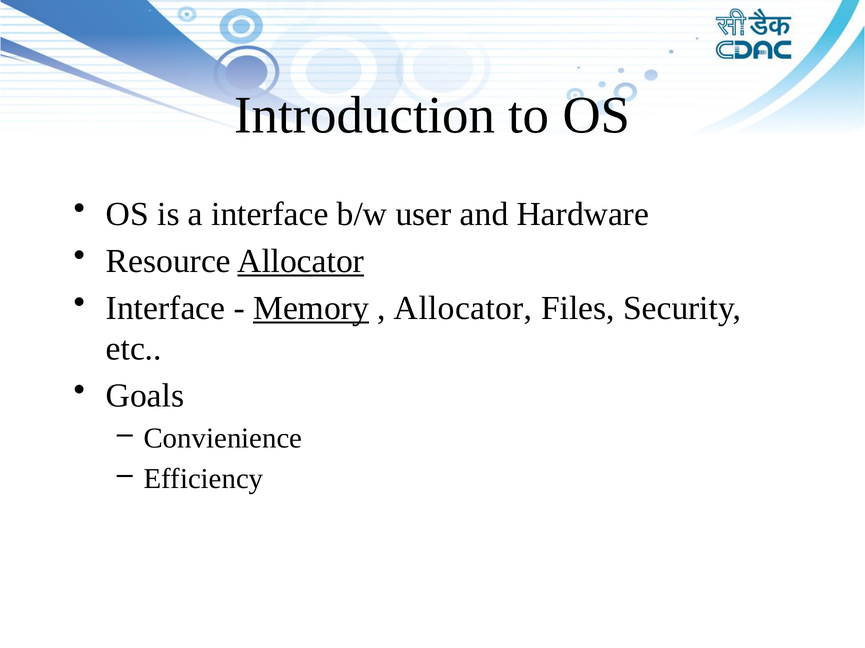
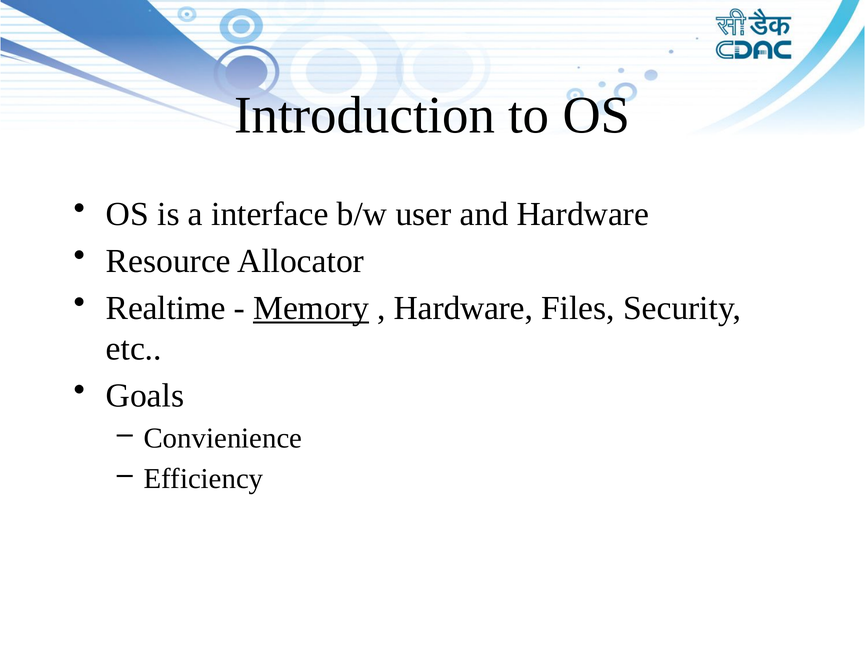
Allocator underline: present -> none (301, 261)
Interface: Interface -> Realtime (166, 309)
Allocator: Allocator -> Hardware (463, 309)
